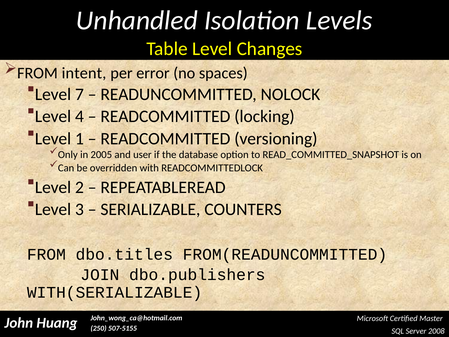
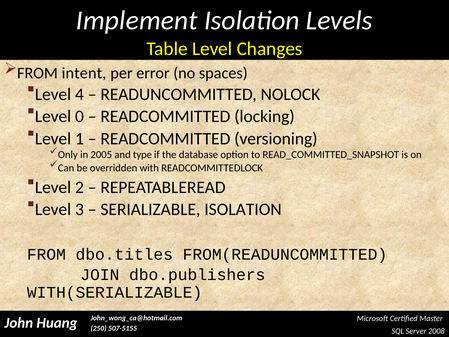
Unhandled: Unhandled -> Implement (137, 21)
7: 7 -> 4 (79, 94)
4: 4 -> 0 (79, 116)
user: user -> type (142, 155)
SERIALIZABLE COUNTERS: COUNTERS -> ISOLATION (243, 209)
